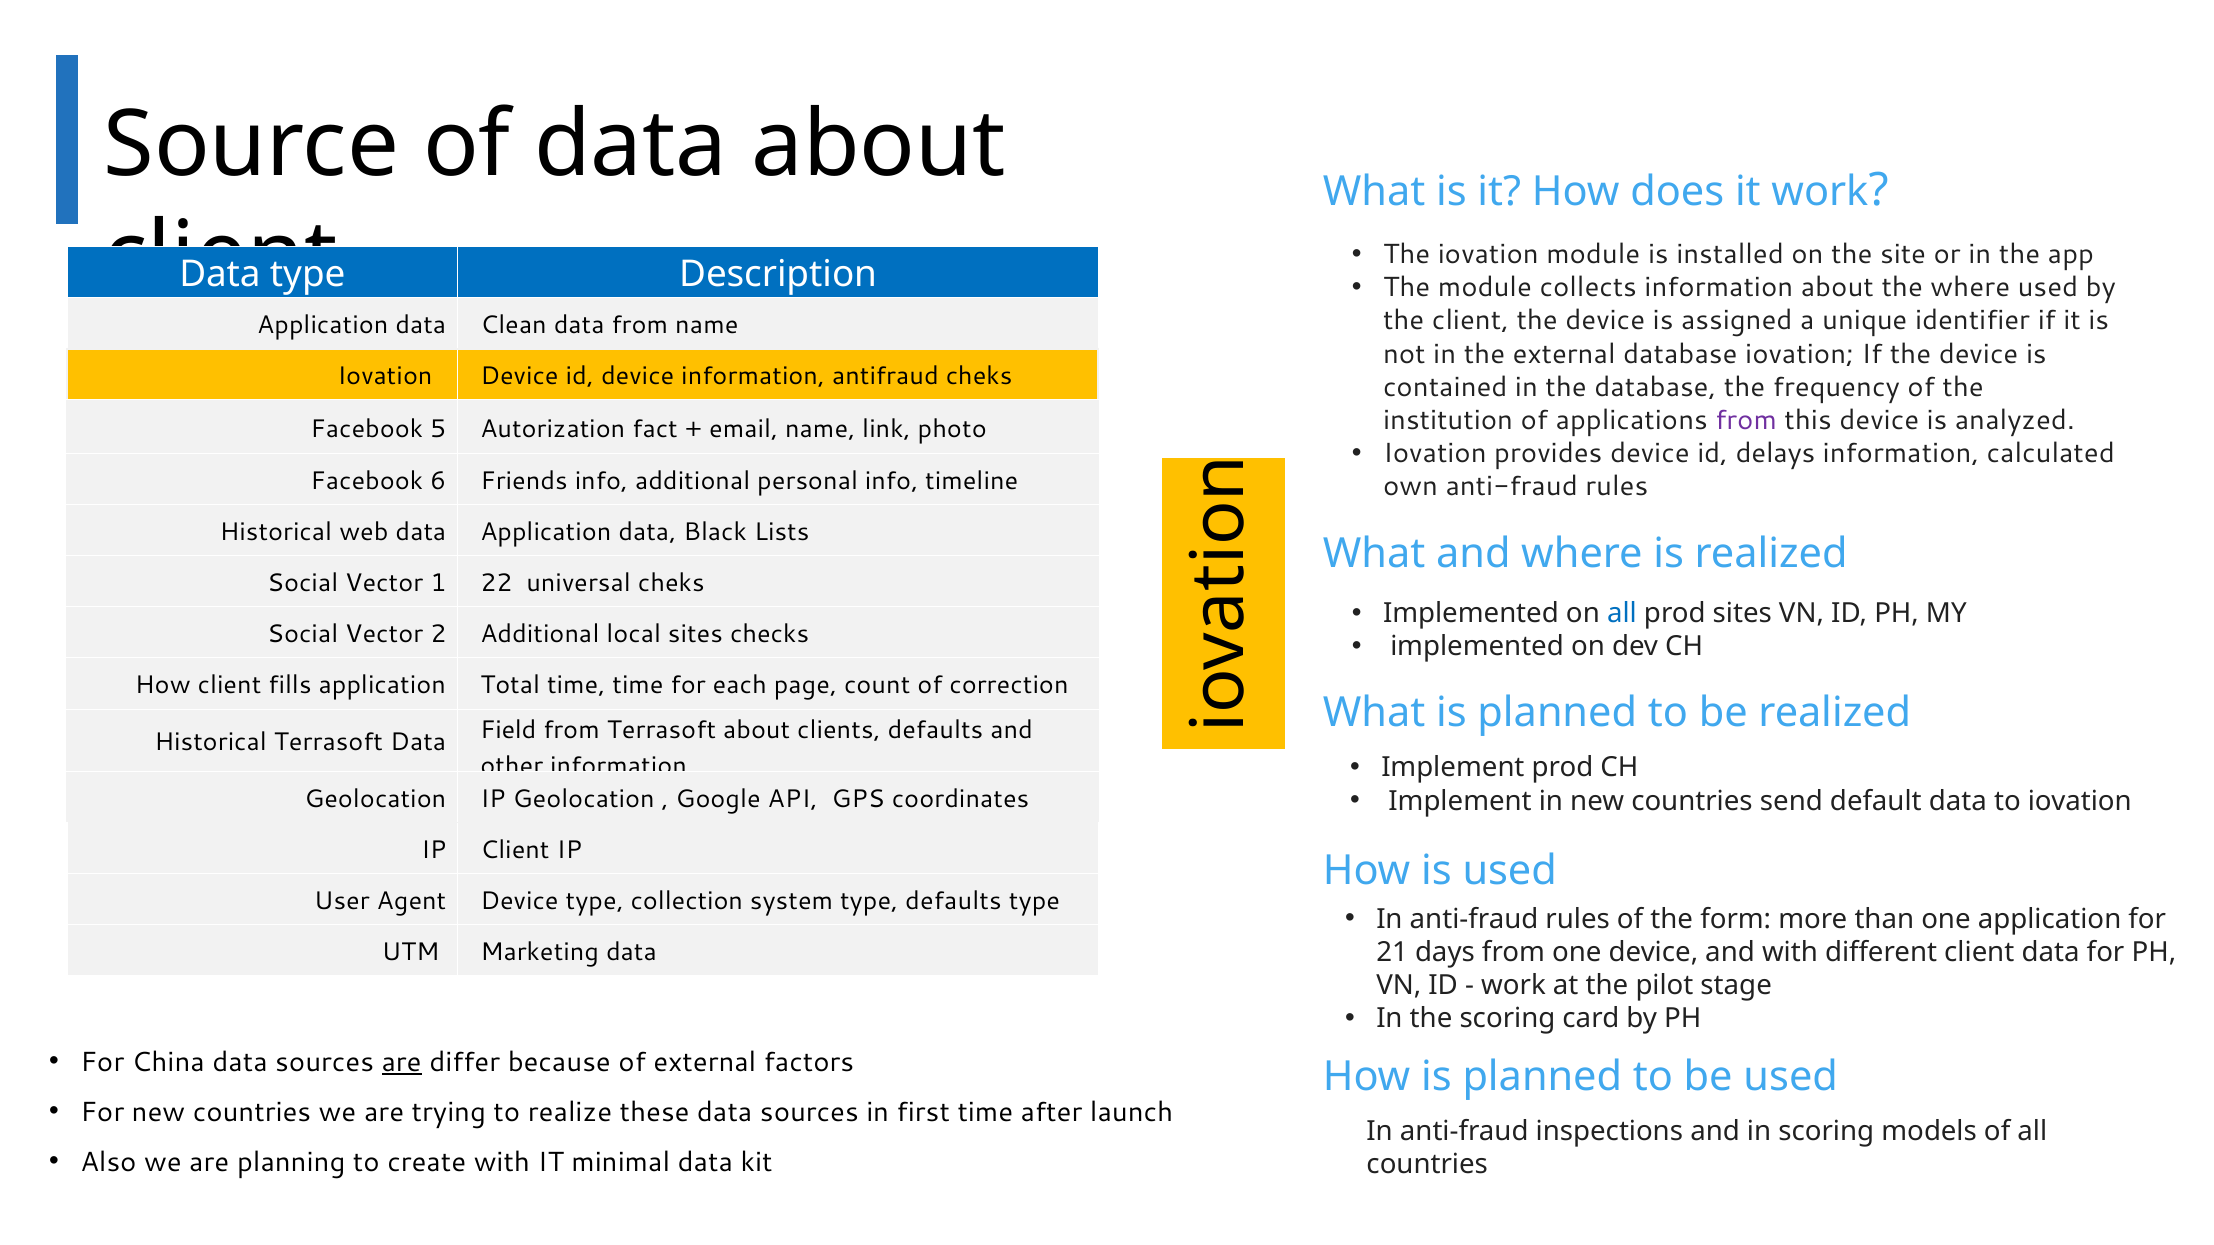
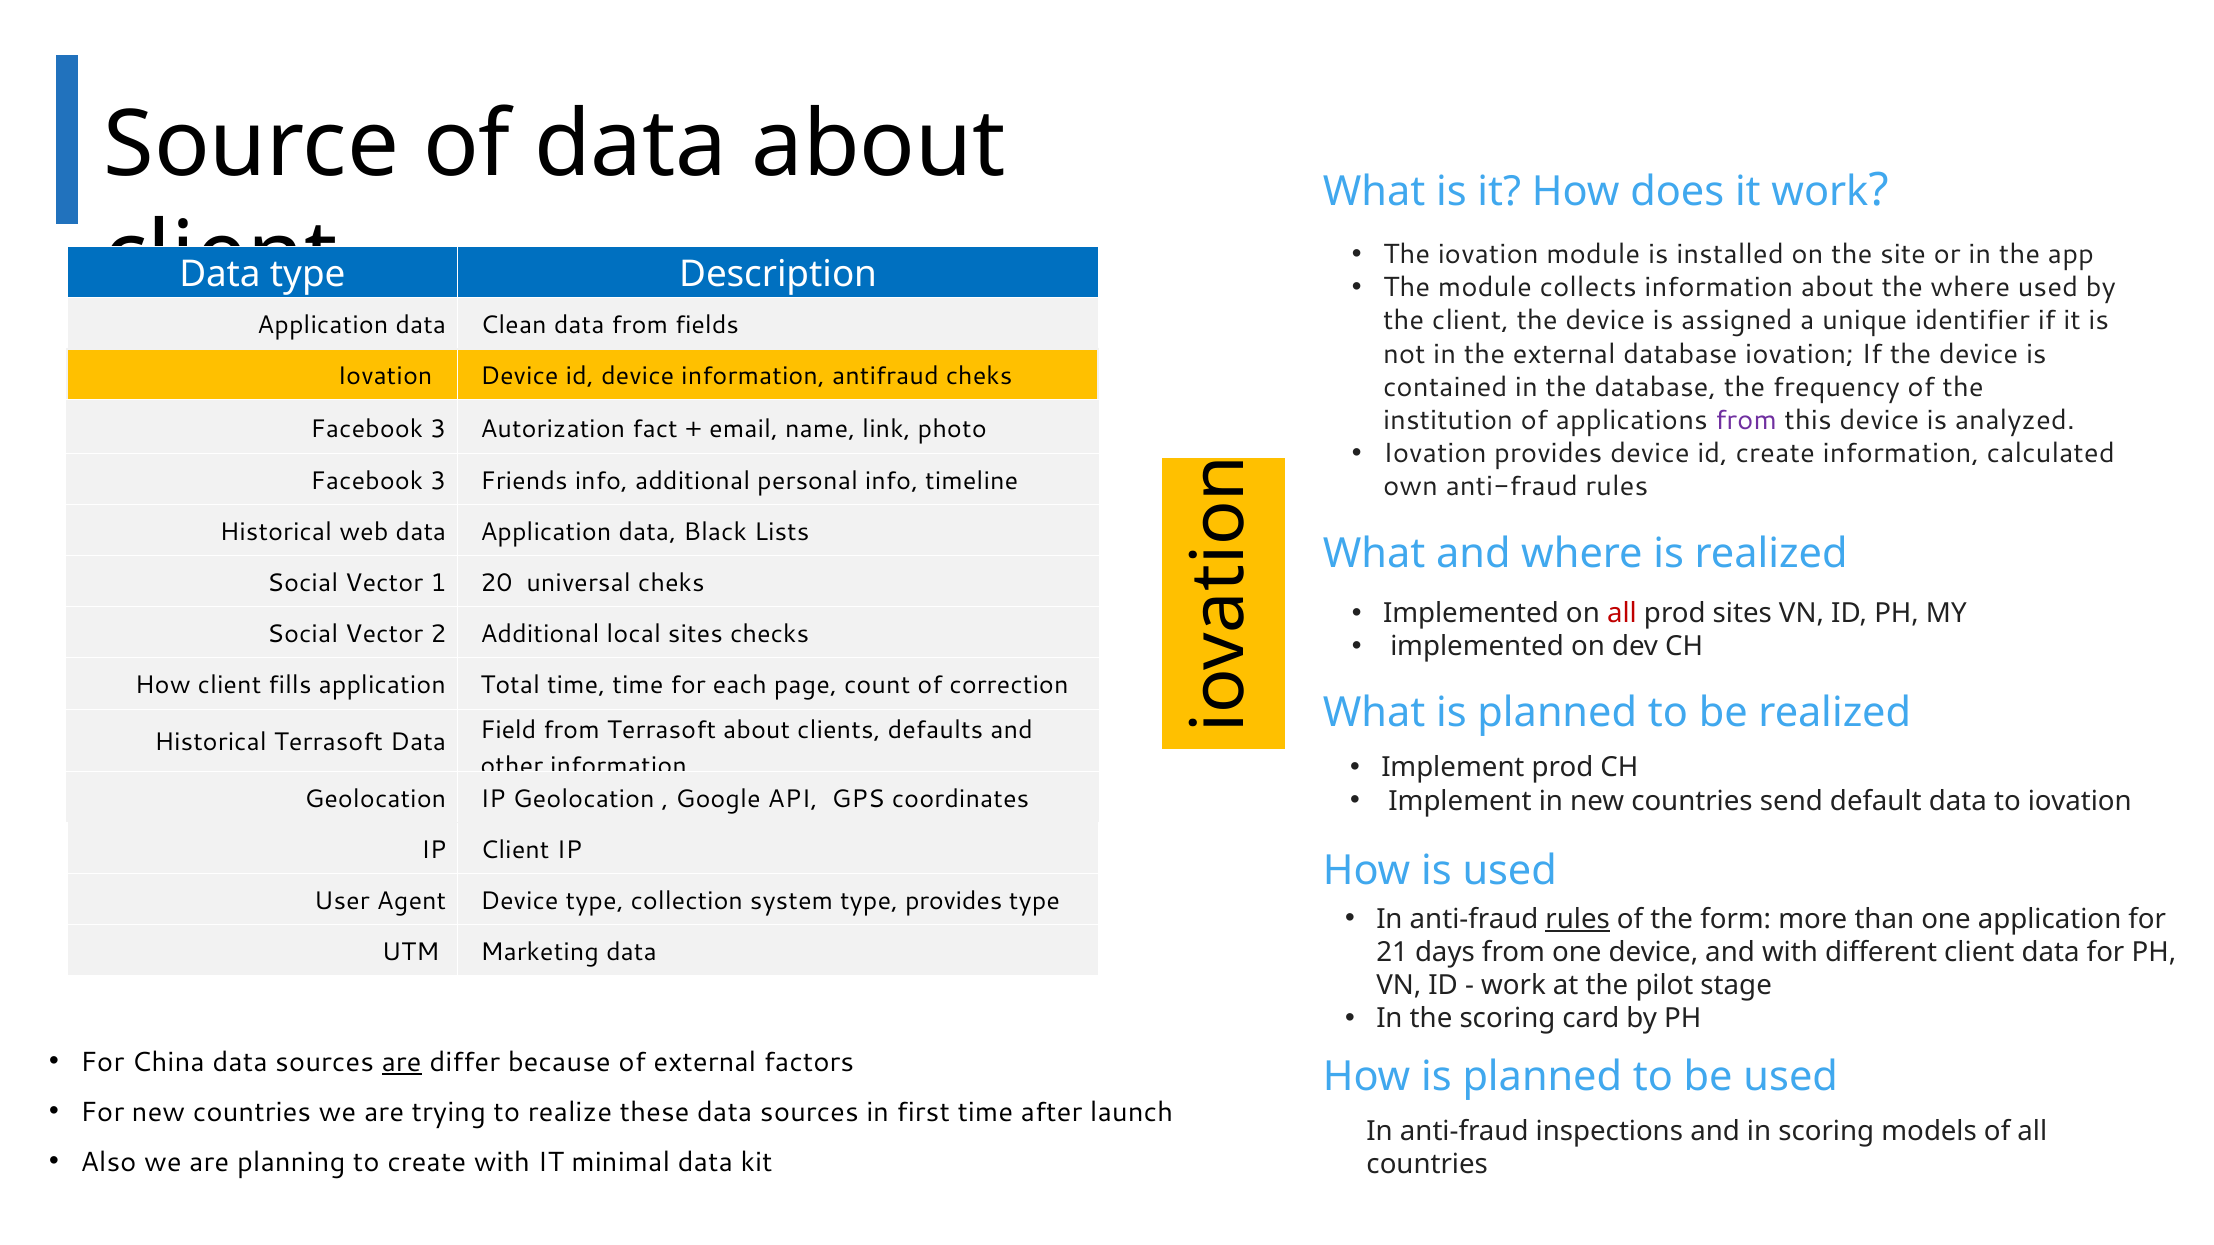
from name: name -> fields (707, 325)
5: 5 -> 3 (438, 429)
id delays: delays -> create (1775, 454)
6: 6 -> 3 (438, 481)
22: 22 -> 20 (496, 583)
all colour: blue -> red (1622, 614)
type defaults: defaults -> provides (954, 902)
rules underline: none -> present (1578, 920)
